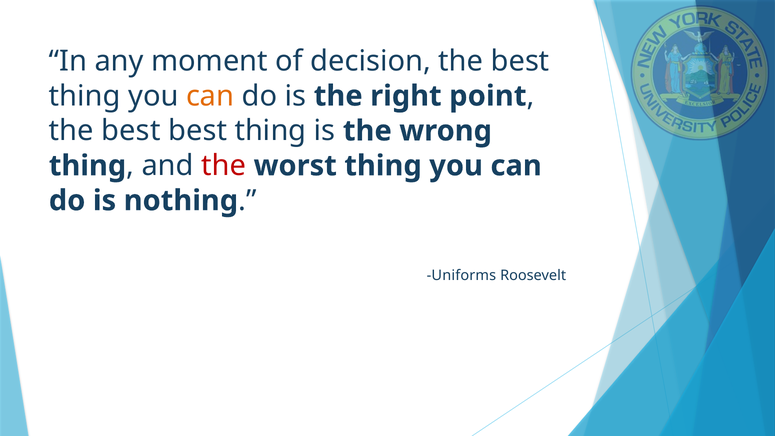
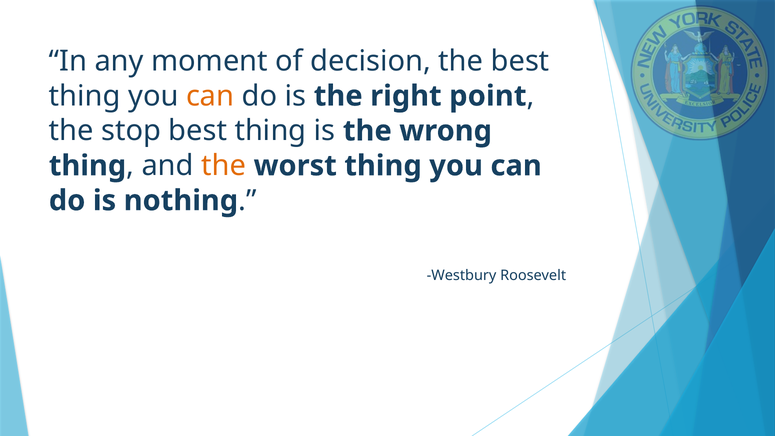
best: best -> stop (131, 131)
the colour: red -> orange (224, 166)
Uniforms: Uniforms -> Westbury (462, 275)
